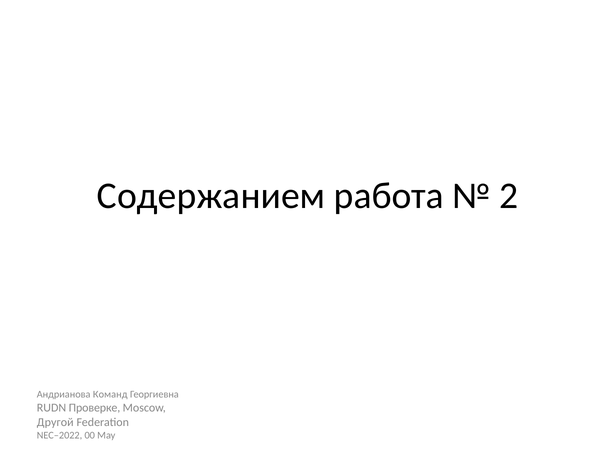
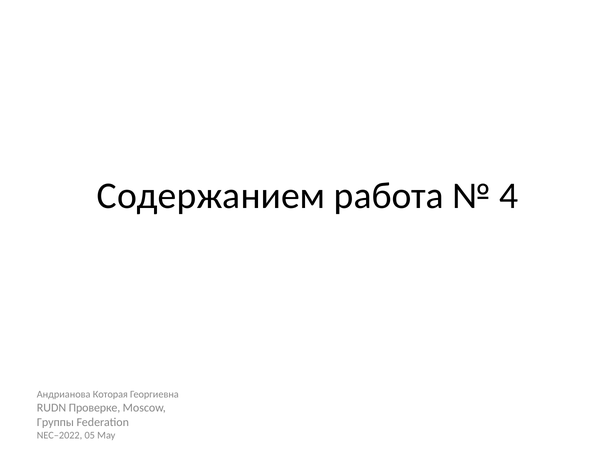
2: 2 -> 4 (509, 196)
Команд: Команд -> Которая (110, 394)
Другой: Другой -> Группы (55, 422)
00: 00 -> 05 (90, 436)
